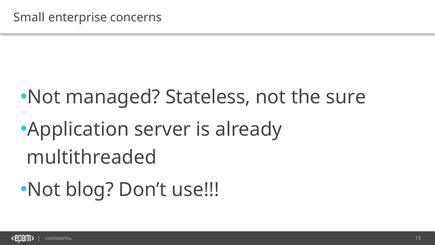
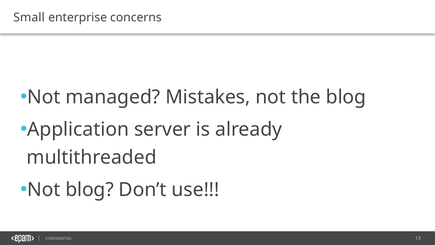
Stateless: Stateless -> Mistakes (208, 97)
the sure: sure -> blog (346, 97)
